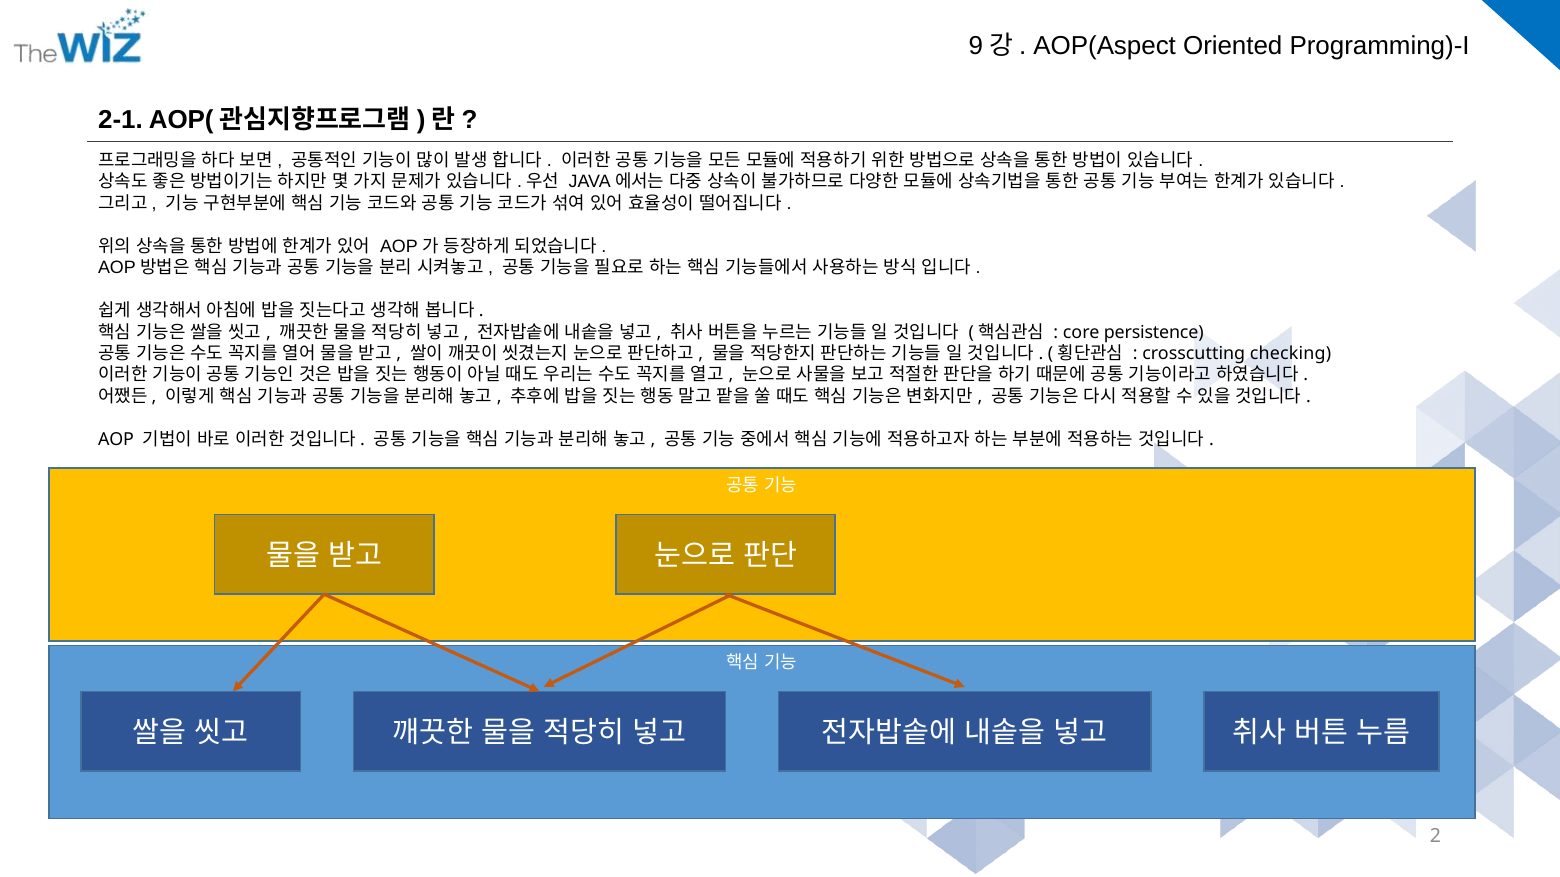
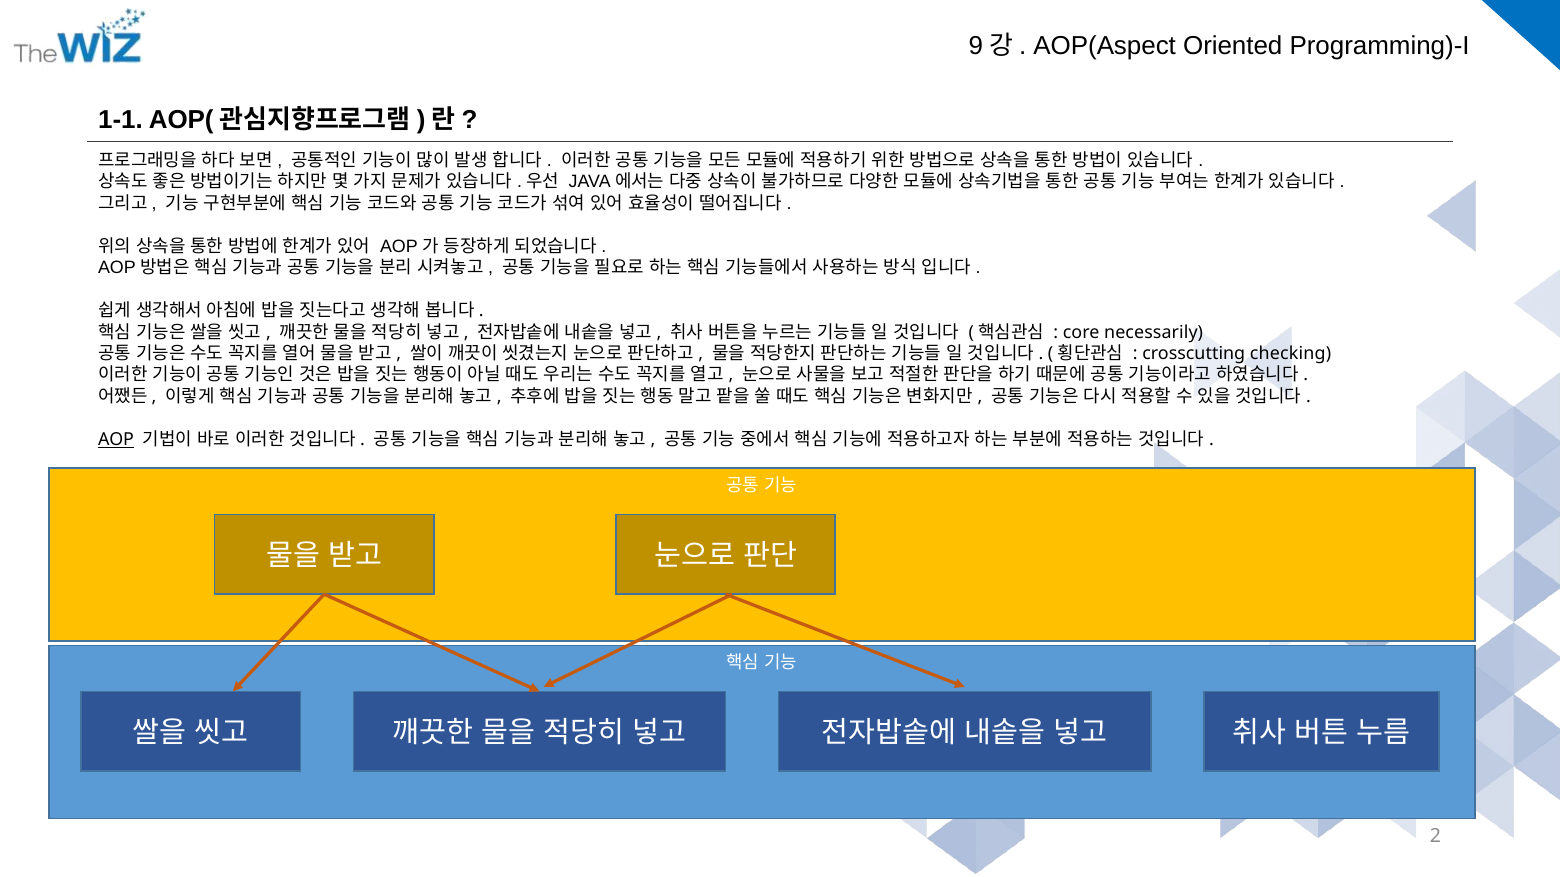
2-1: 2-1 -> 1-1 (120, 120)
persistence: persistence -> necessarily (1154, 332)
AOP underline: none -> present (116, 440)
